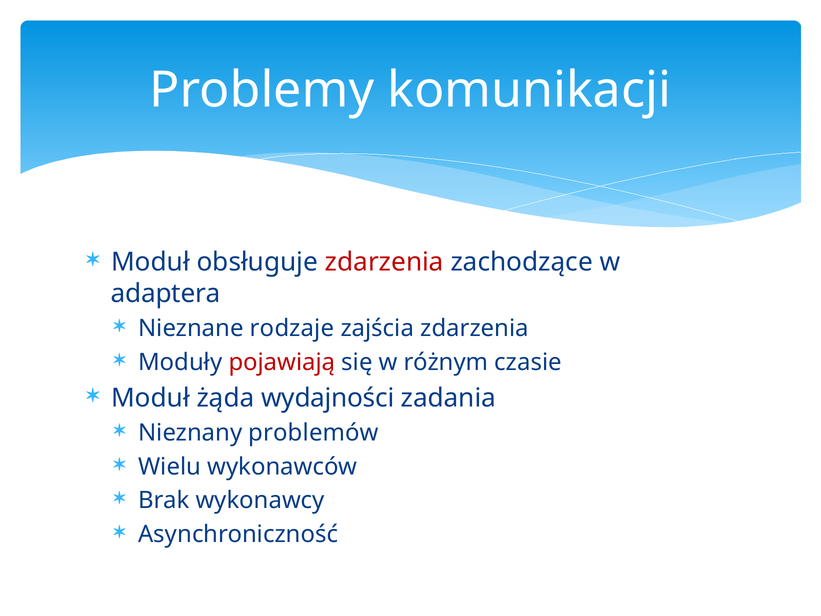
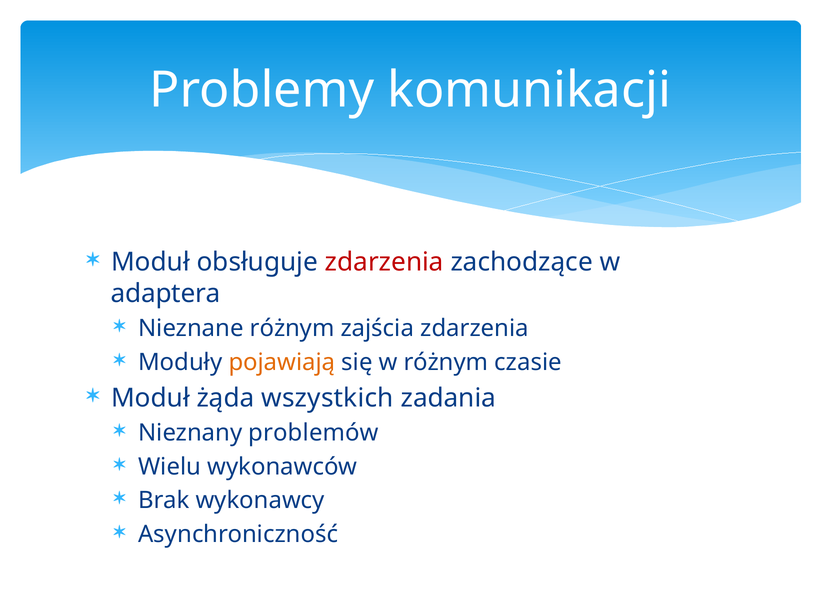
Nieznane rodzaje: rodzaje -> różnym (292, 328)
pojawiają colour: red -> orange (282, 362)
wydajności: wydajności -> wszystkich (327, 398)
